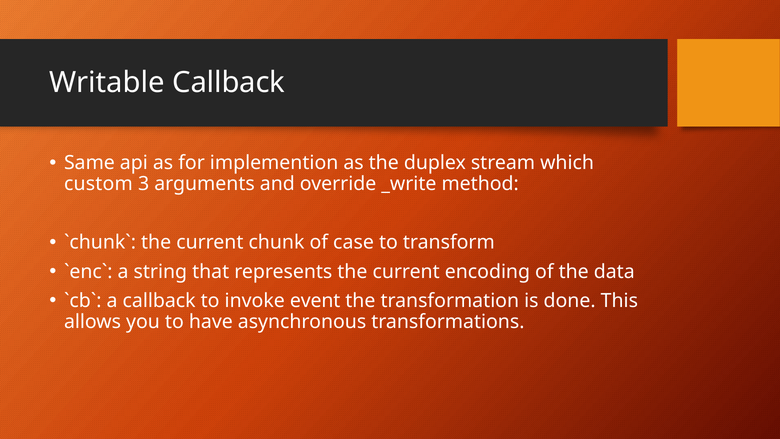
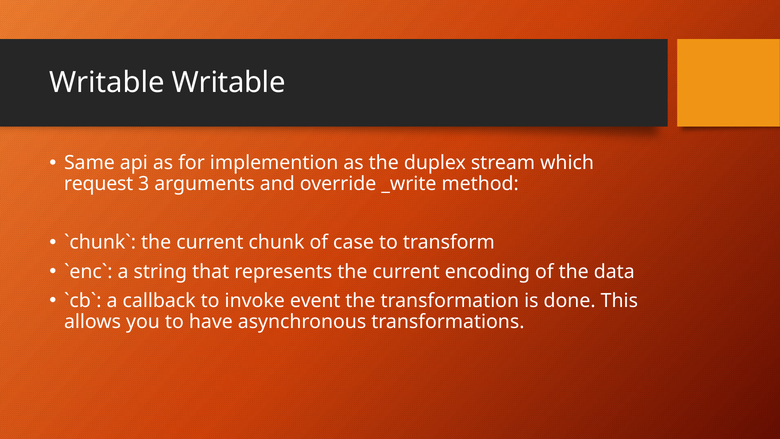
Writable Callback: Callback -> Writable (229, 83)
custom: custom -> request (99, 184)
